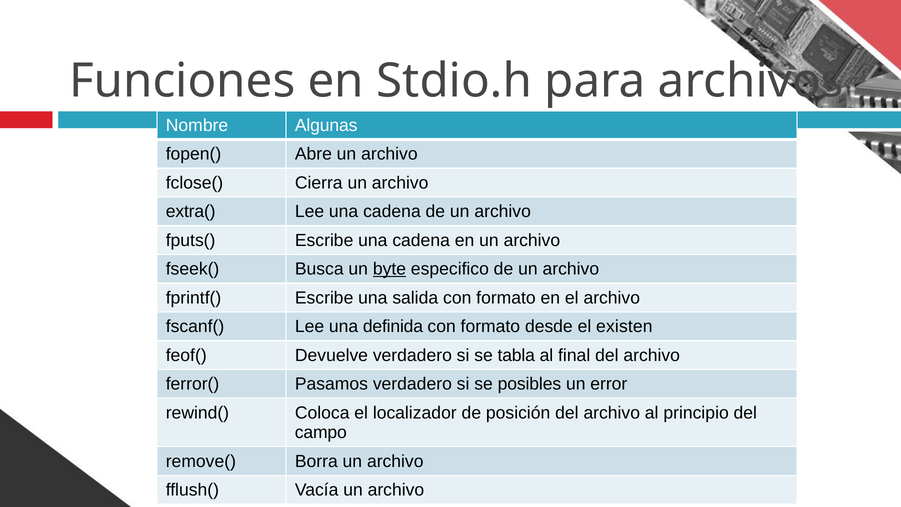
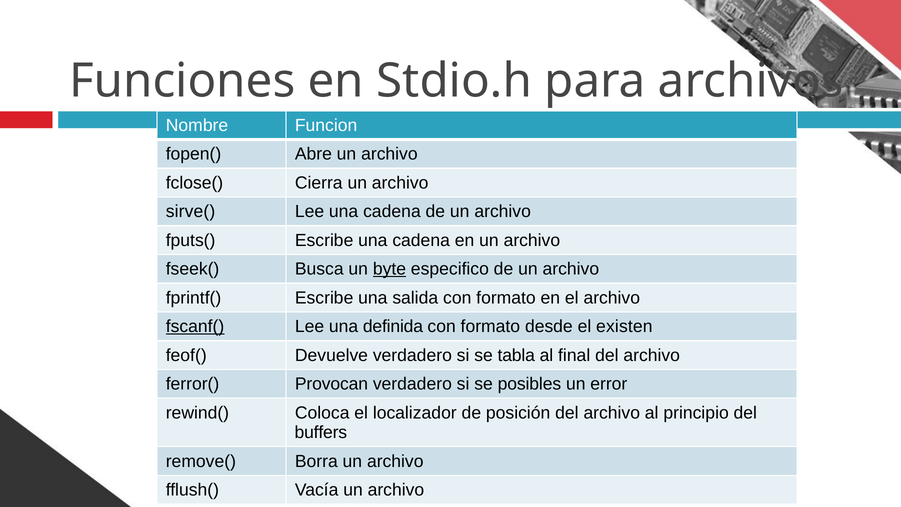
Algunas: Algunas -> Funcion (326, 125)
extra(: extra( -> sirve( (191, 212)
fscanf( underline: none -> present (195, 327)
Pasamos: Pasamos -> Provocan (331, 384)
campo: campo -> buffers (321, 432)
